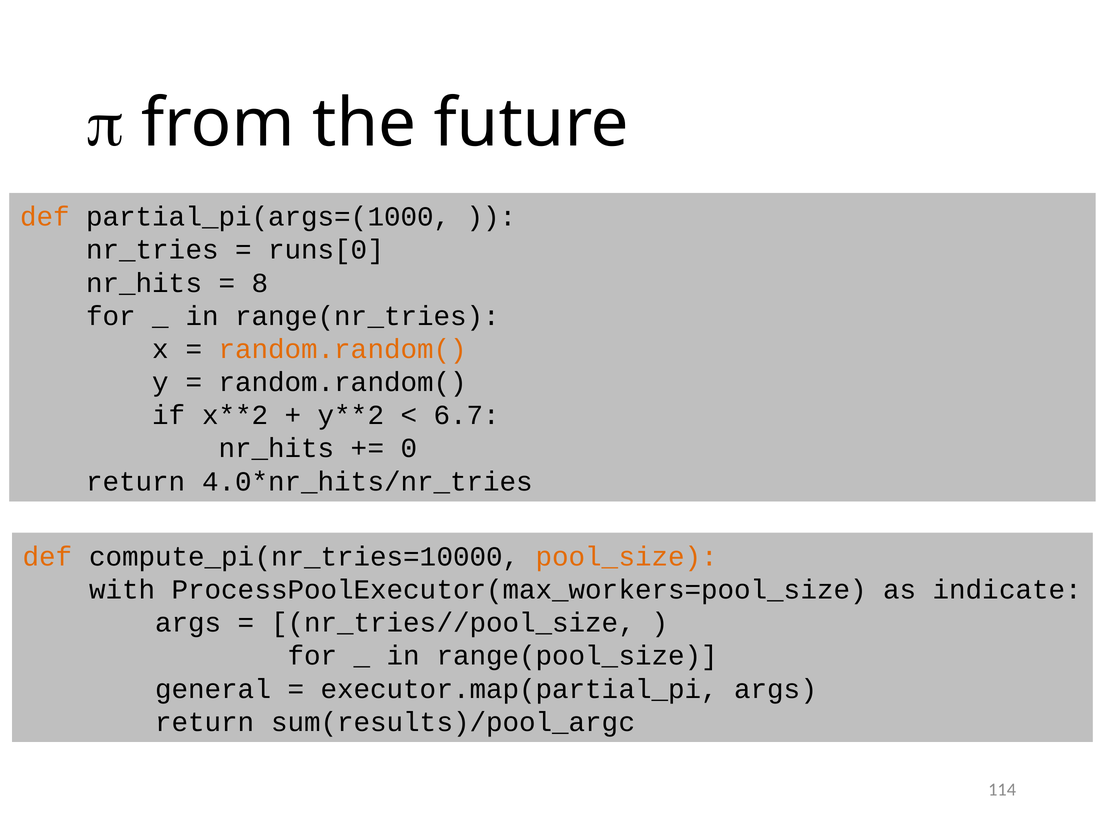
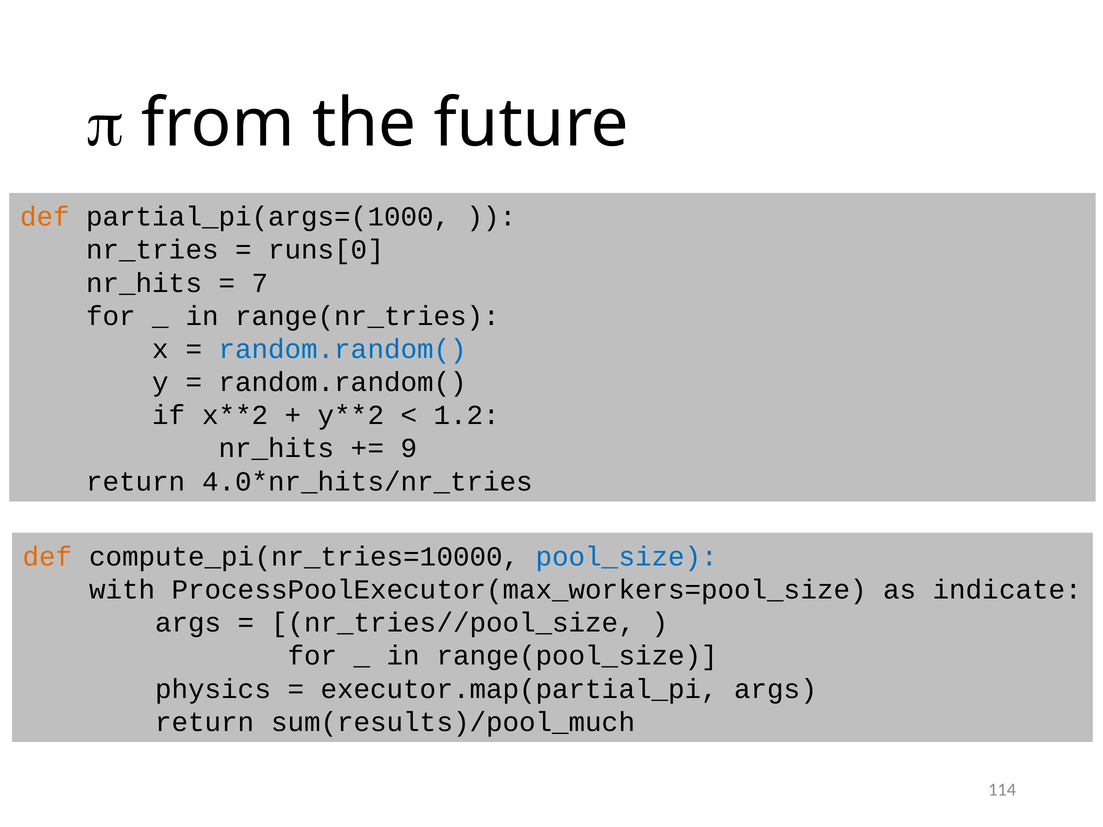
8: 8 -> 7 (260, 283)
random.random( colour: orange -> blue (343, 349)
6.7: 6.7 -> 1.2 (467, 415)
0: 0 -> 9 (409, 449)
pool_size colour: orange -> blue (627, 557)
general: general -> physics (213, 689)
sum(results)/pool_argc: sum(results)/pool_argc -> sum(results)/pool_much (453, 722)
